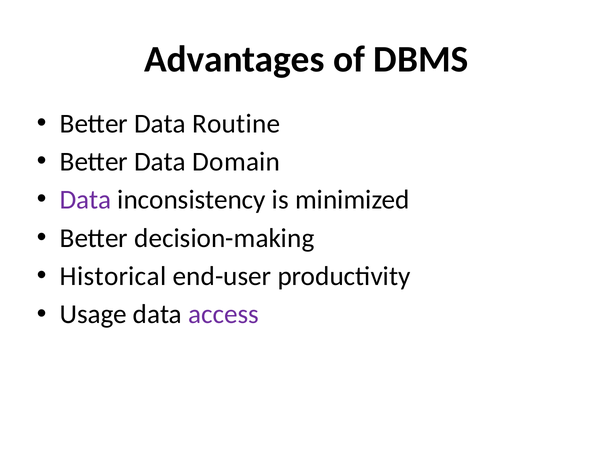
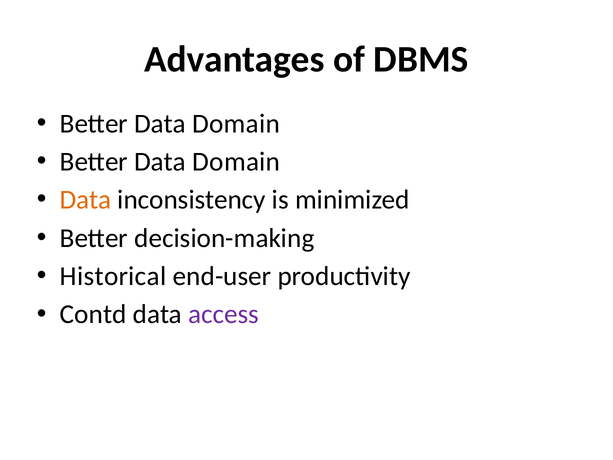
Routine: Routine -> Domain (236, 123)
Data colour: purple -> orange (86, 200)
Usage: Usage -> Contd (93, 314)
